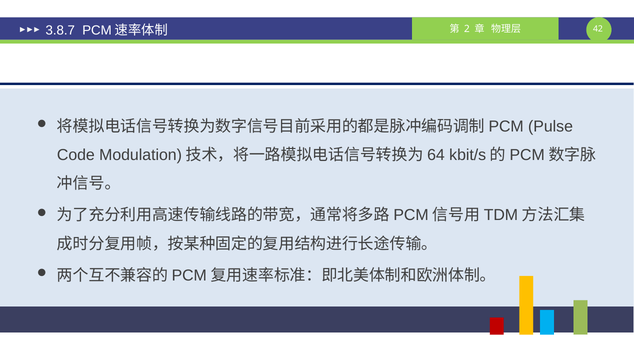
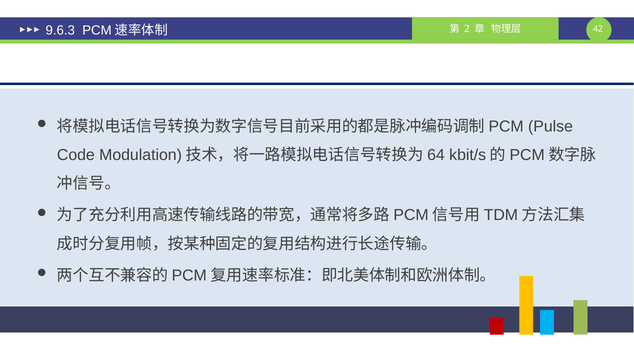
3.8.7: 3.8.7 -> 9.6.3 (60, 30)
